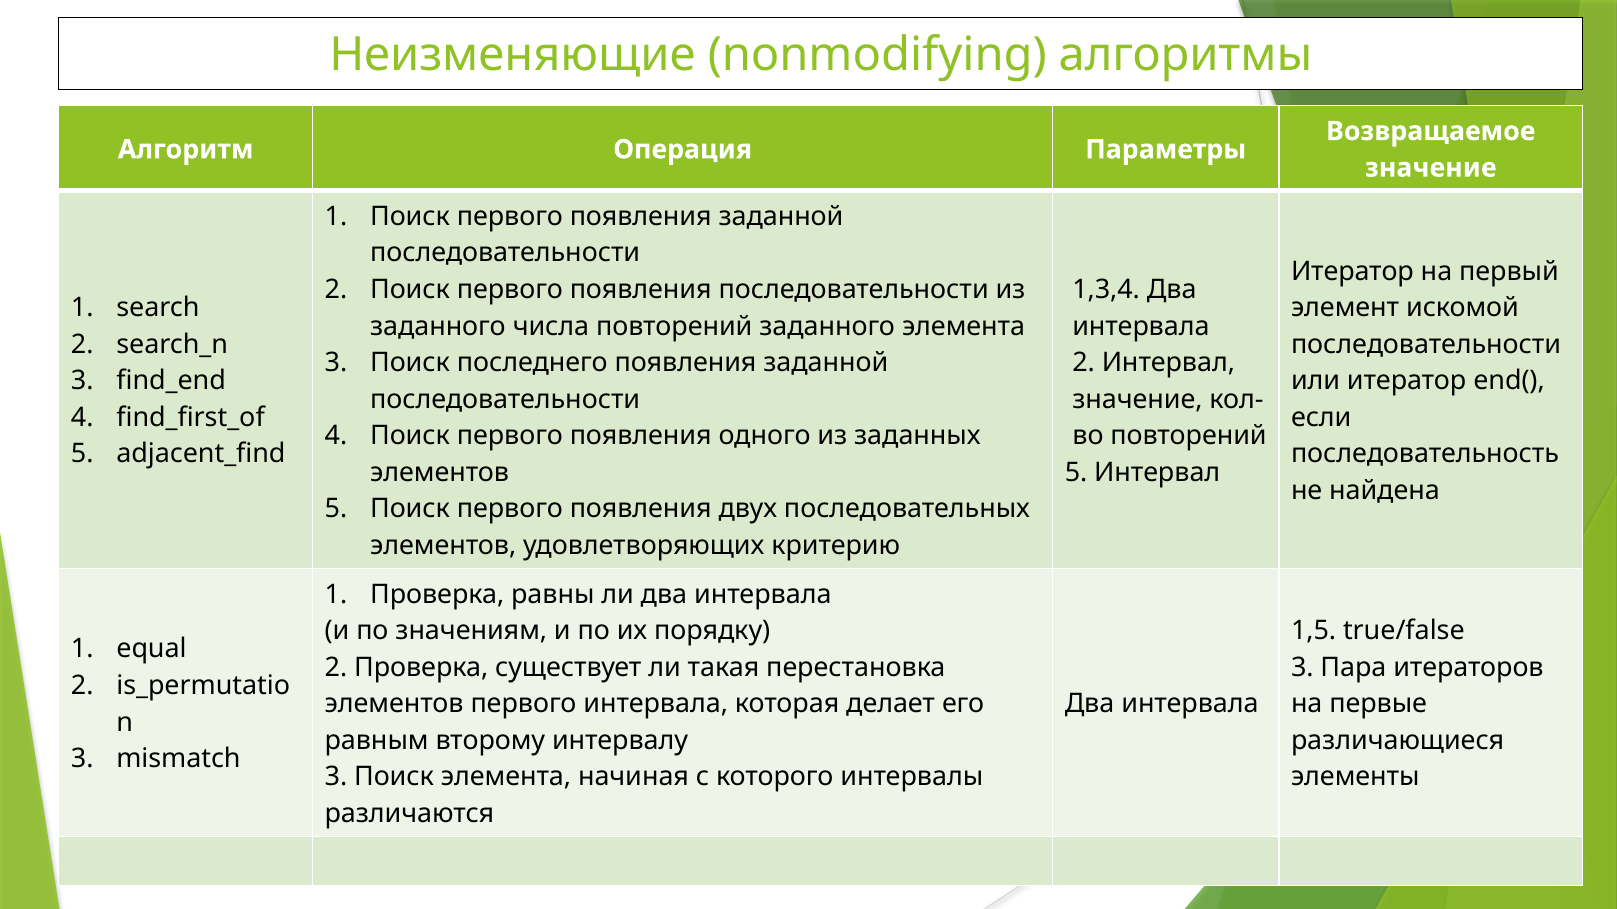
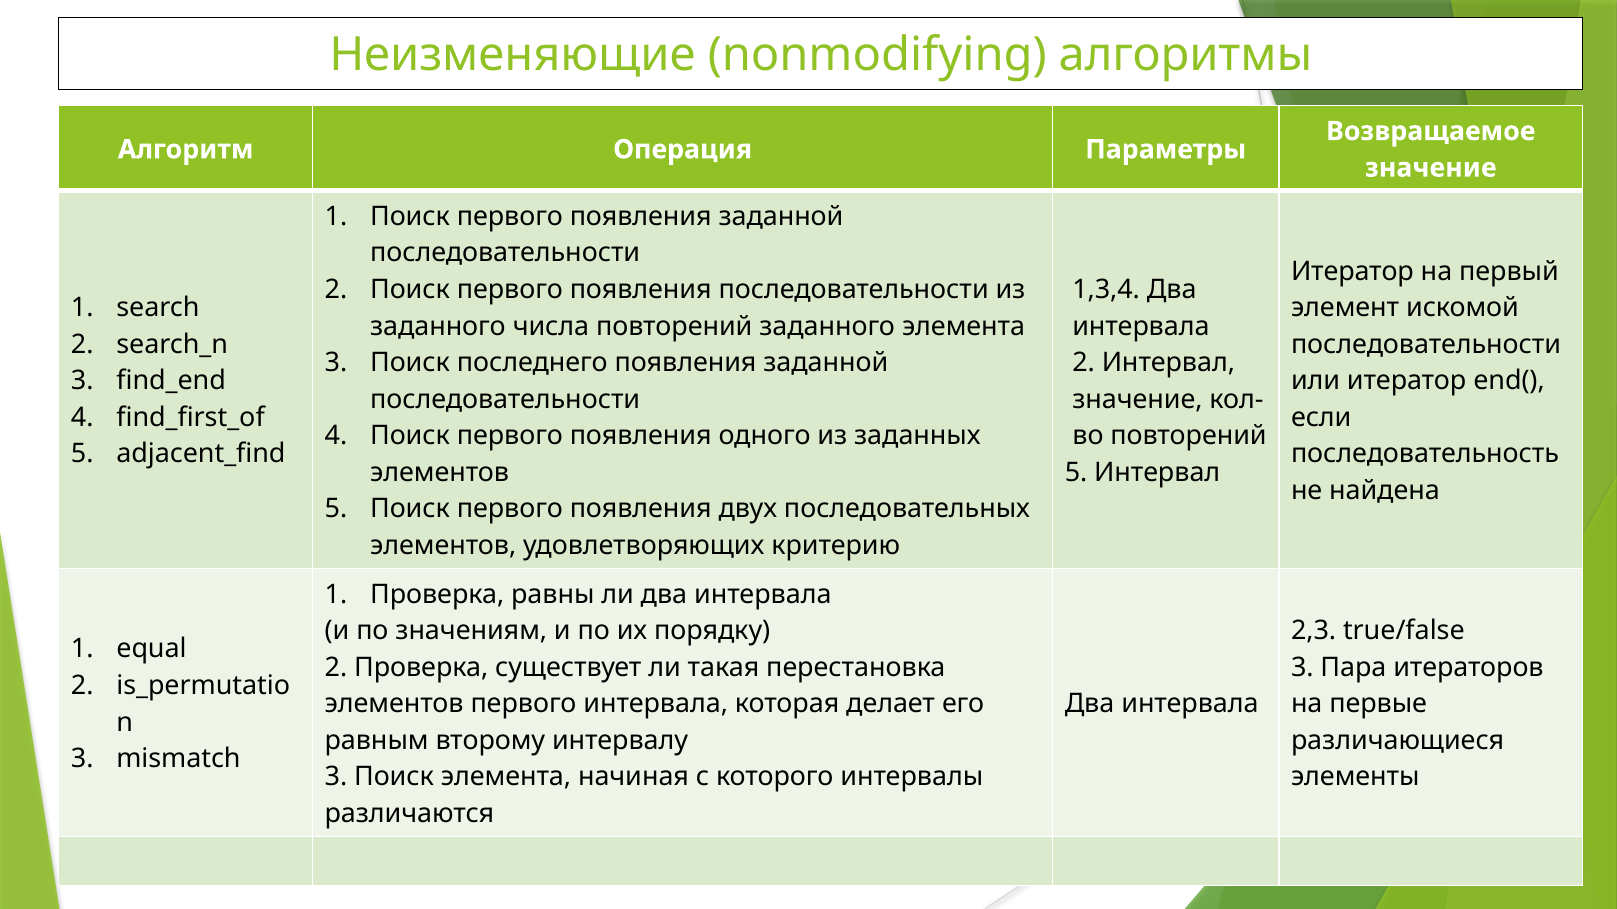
1,5: 1,5 -> 2,3 (1314, 631)
